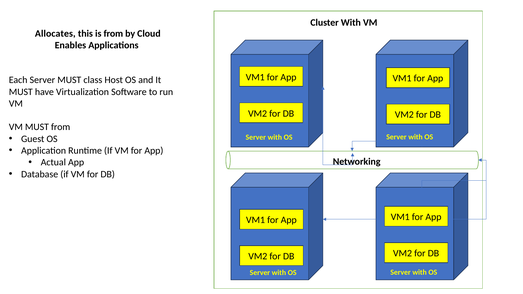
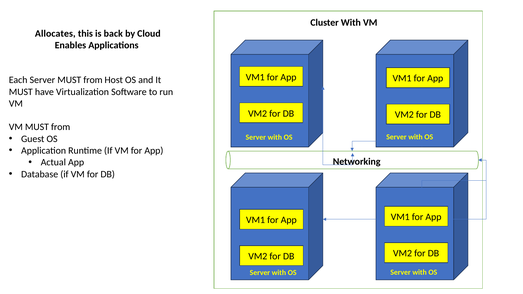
is from: from -> back (113, 34)
Server MUST class: class -> from (93, 80)
